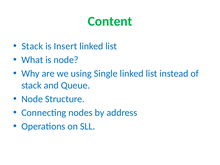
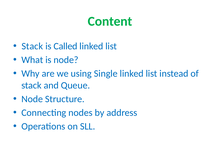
Insert: Insert -> Called (66, 46)
